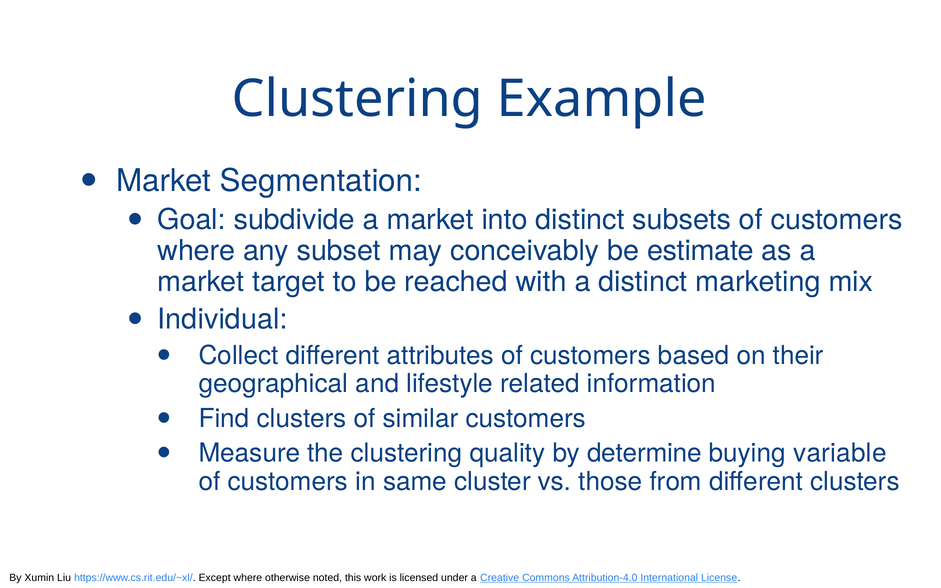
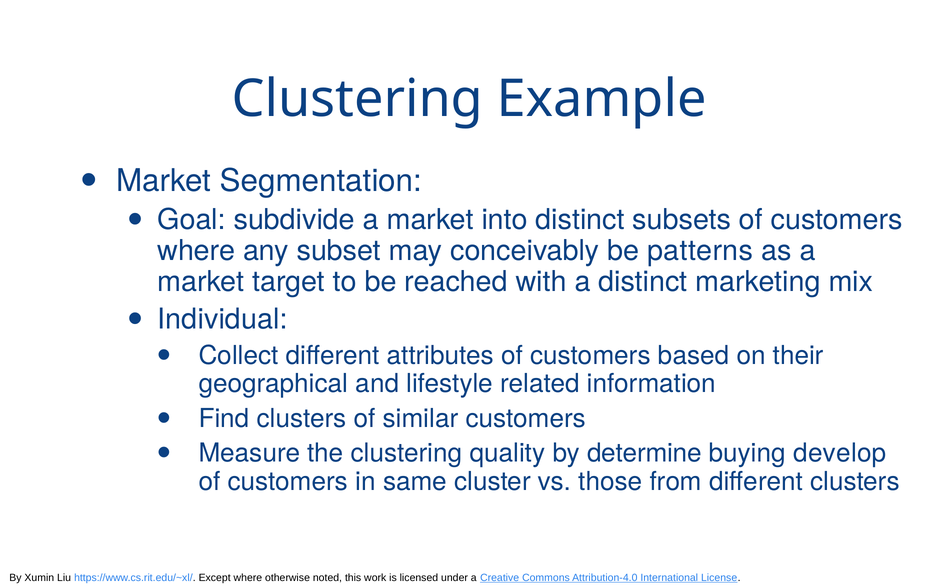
estimate: estimate -> patterns (700, 251)
variable: variable -> develop (840, 453)
